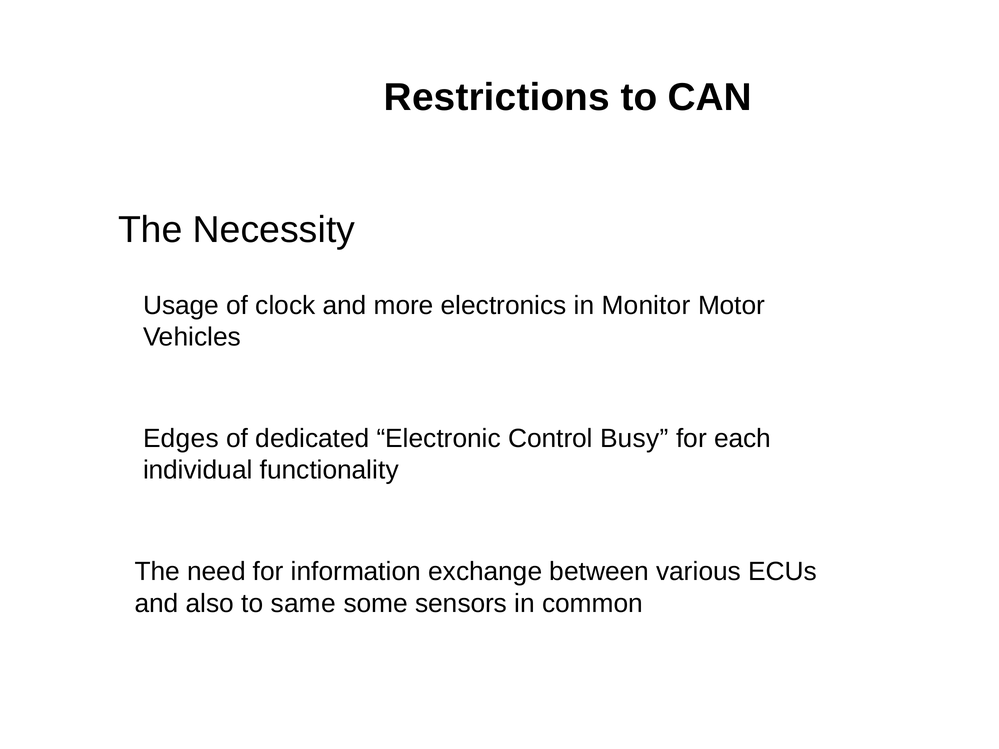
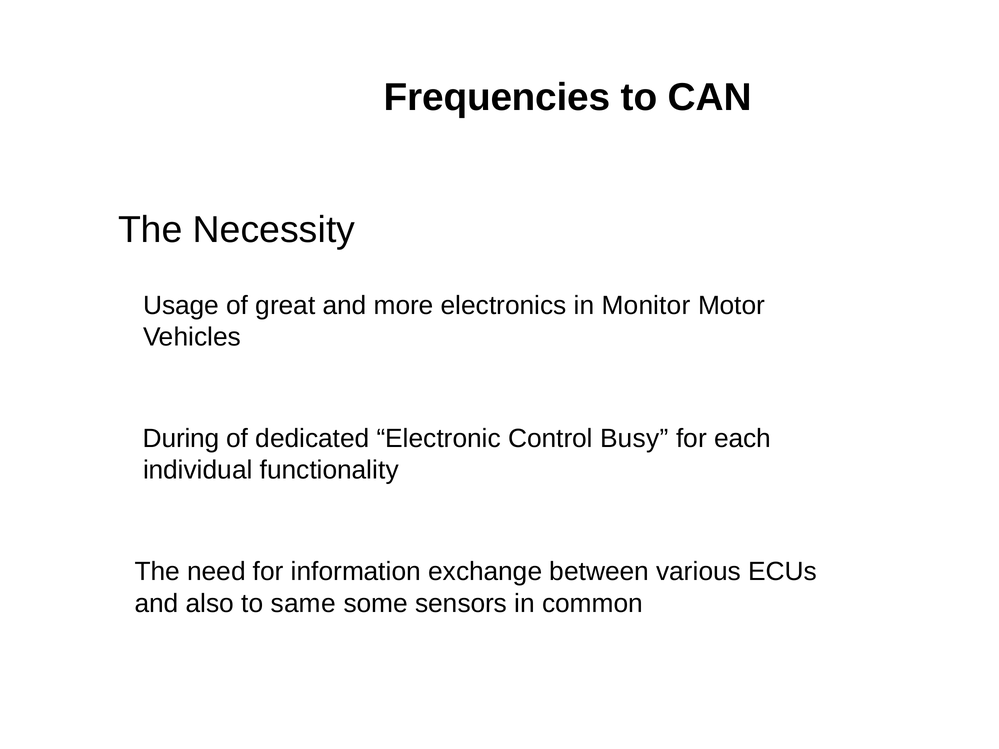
Restrictions: Restrictions -> Frequencies (497, 97)
clock: clock -> great (285, 306)
Edges: Edges -> During (181, 439)
